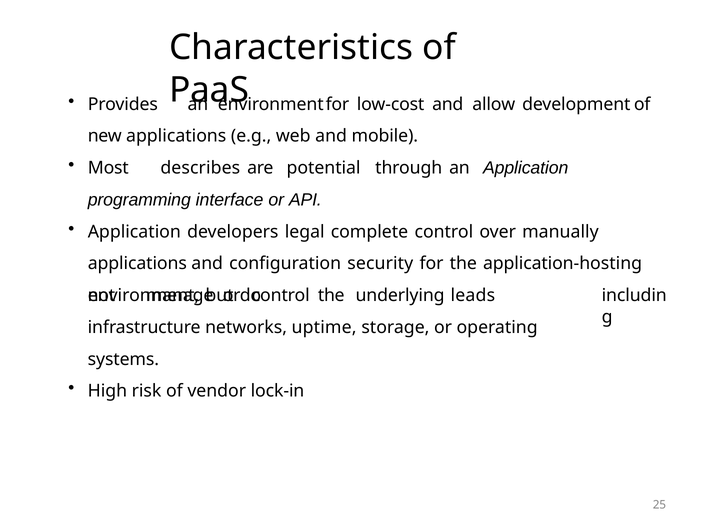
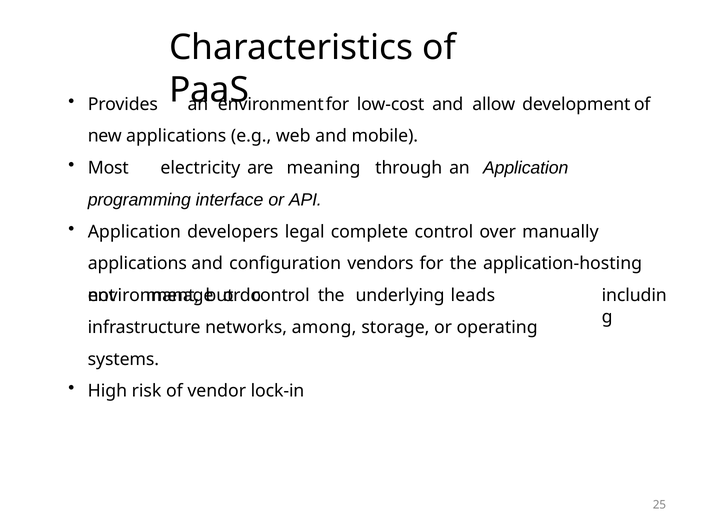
describes: describes -> electricity (200, 168)
potential: potential -> meaning (324, 168)
security: security -> vendors (380, 264)
uptime: uptime -> among (324, 327)
